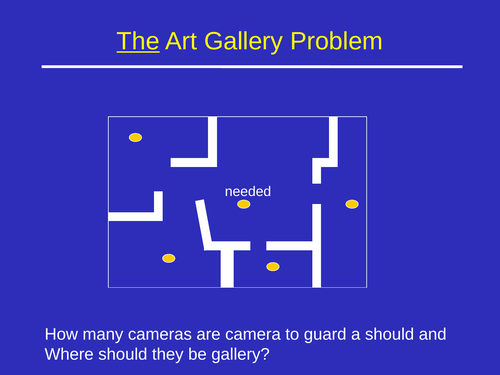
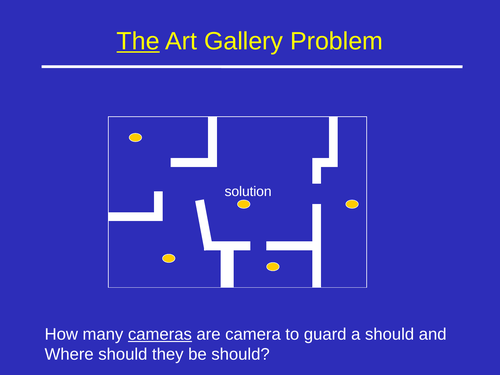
needed: needed -> solution (248, 192)
cameras underline: none -> present (160, 334)
be gallery: gallery -> should (241, 354)
